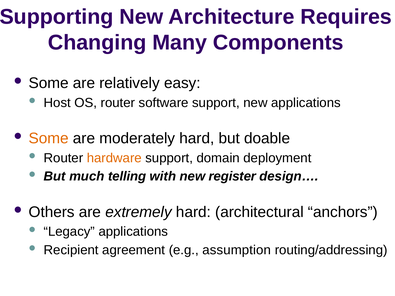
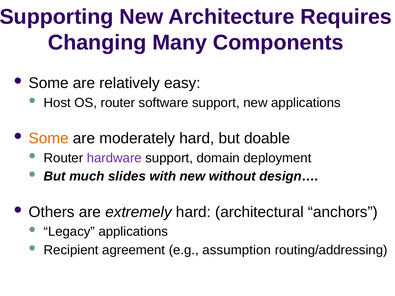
hardware colour: orange -> purple (114, 158)
telling: telling -> slides (127, 177)
register: register -> without (232, 177)
